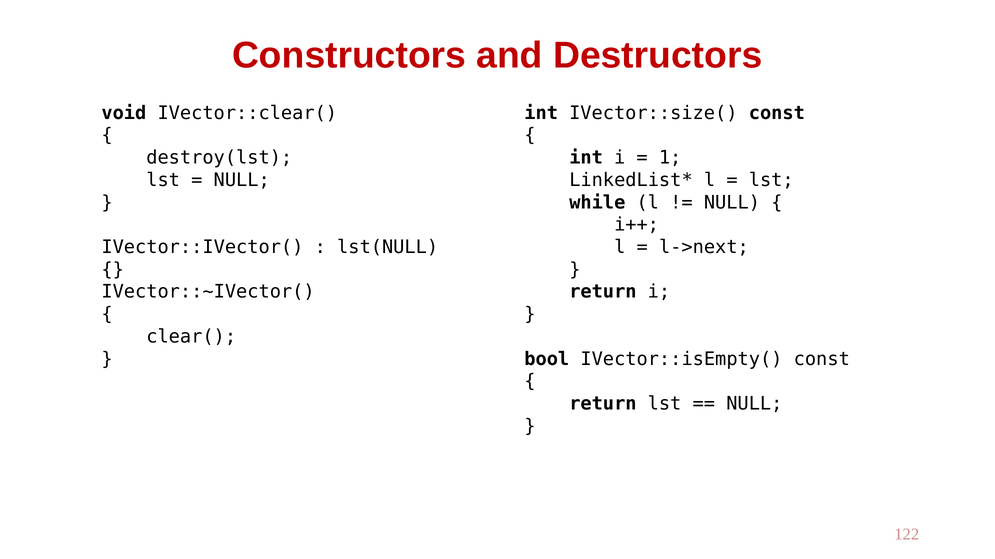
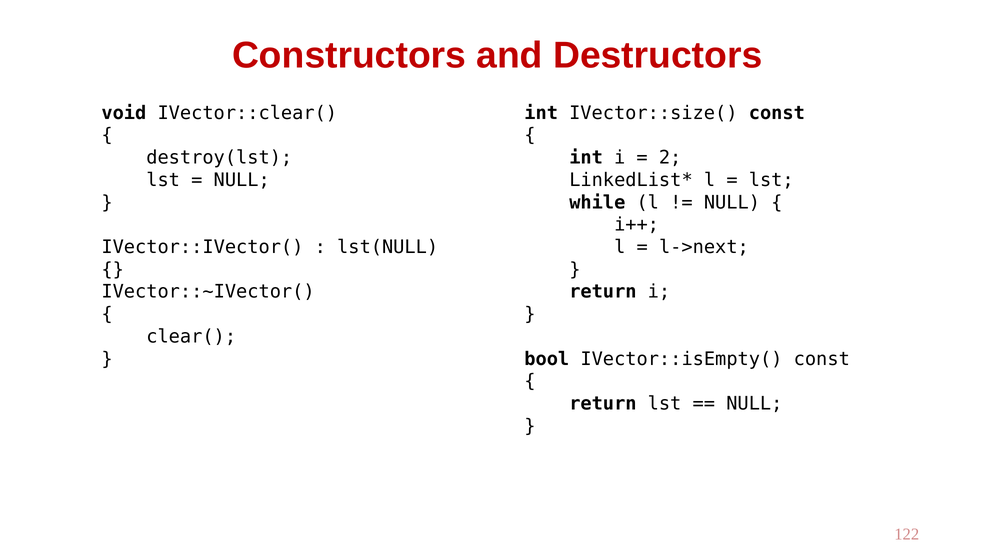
1: 1 -> 2 (670, 158)
